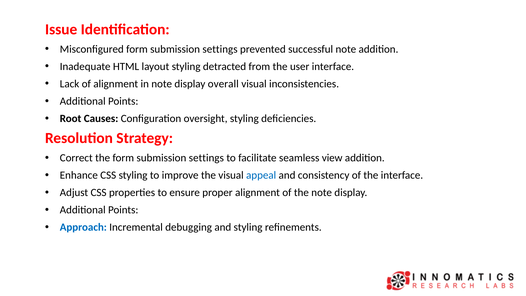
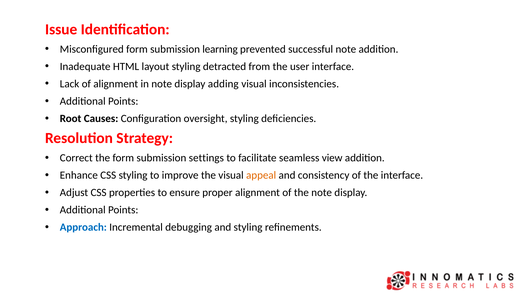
Misconfigured form submission settings: settings -> learning (220, 49)
overall: overall -> adding (223, 84)
appeal colour: blue -> orange (261, 175)
